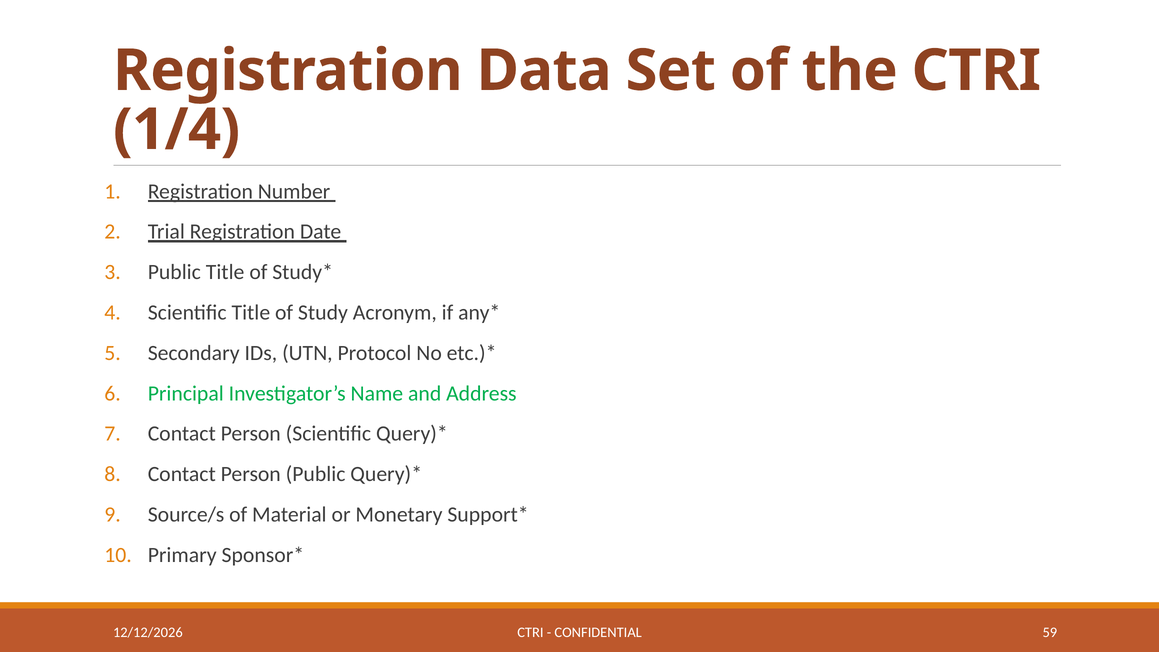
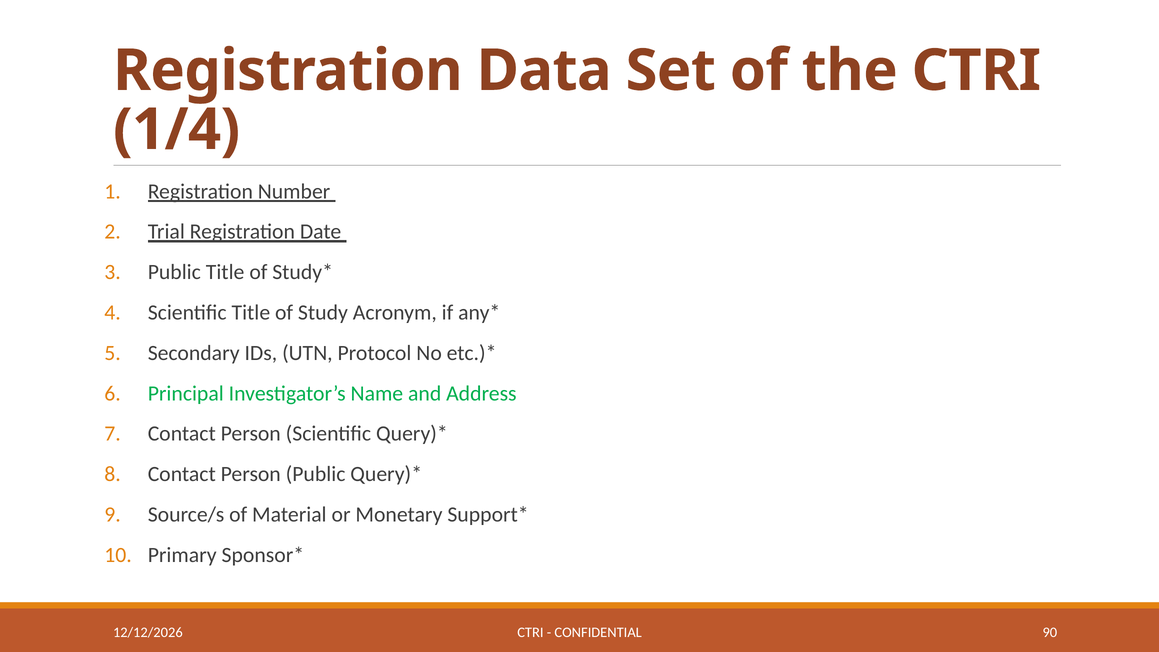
59: 59 -> 90 (1050, 632)
